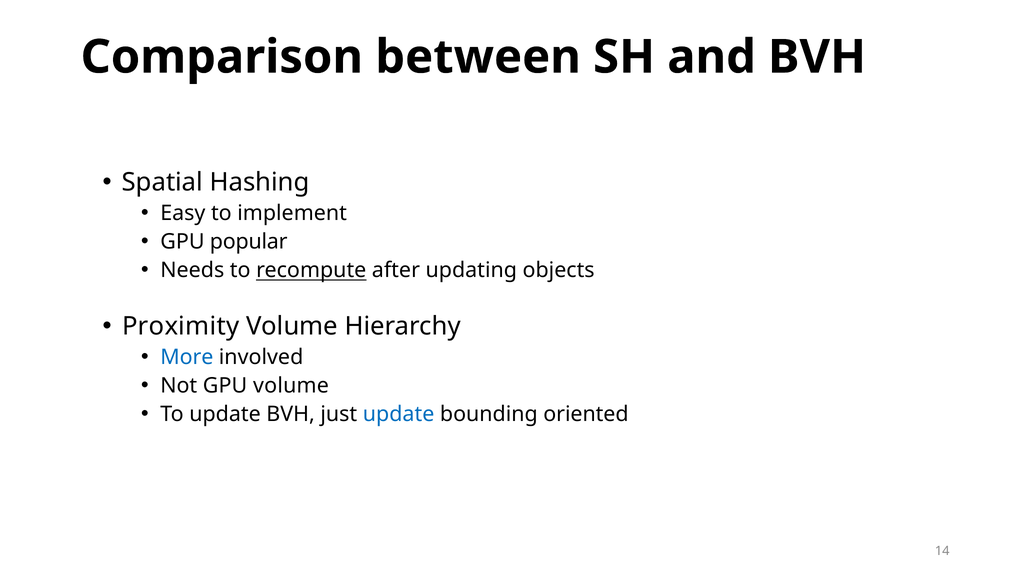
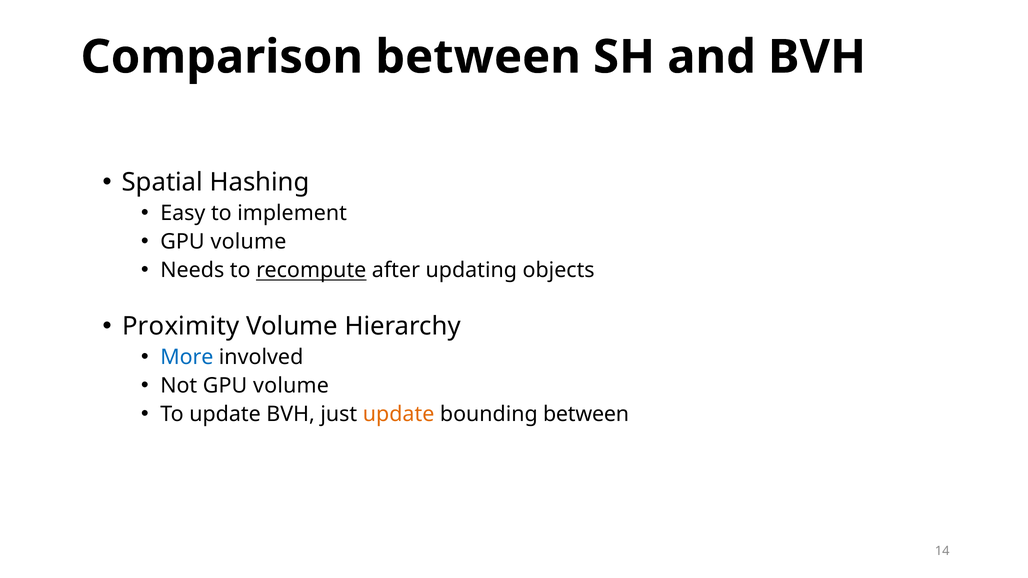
popular: popular -> volume (248, 242)
update colour: blue -> orange (399, 414)
bounding oriented: oriented -> between (586, 414)
